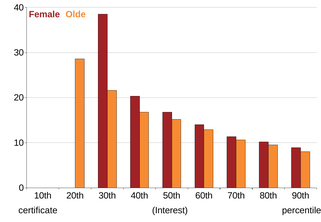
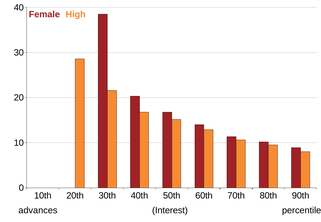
Olde: Olde -> High (76, 15)
certificate: certificate -> advances (38, 211)
